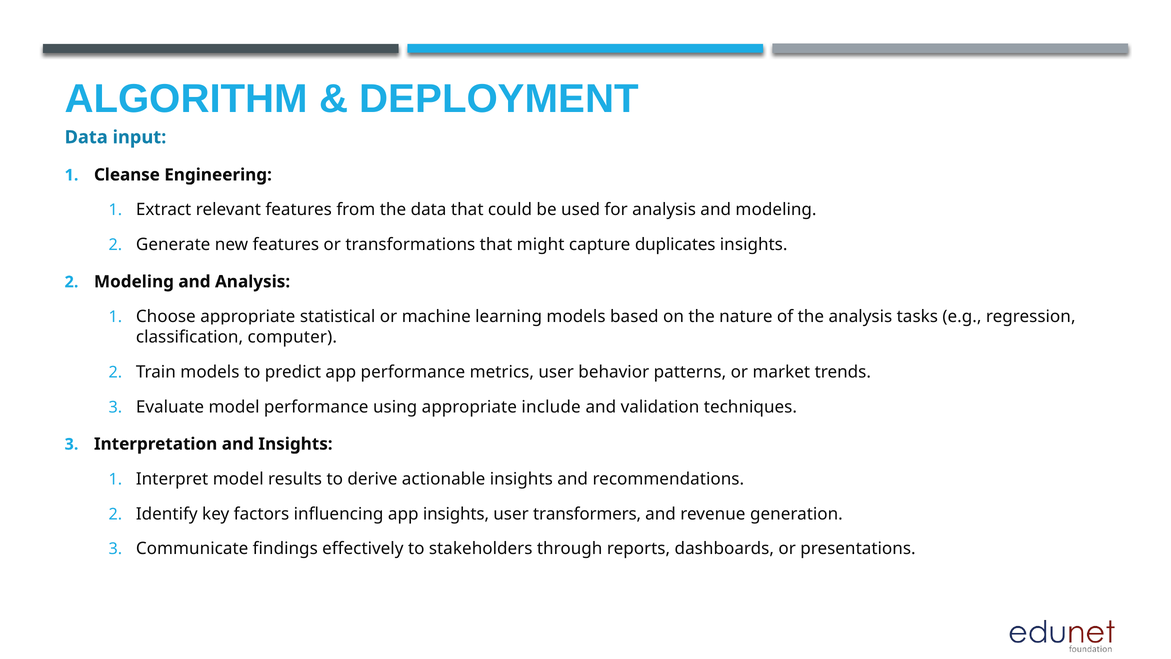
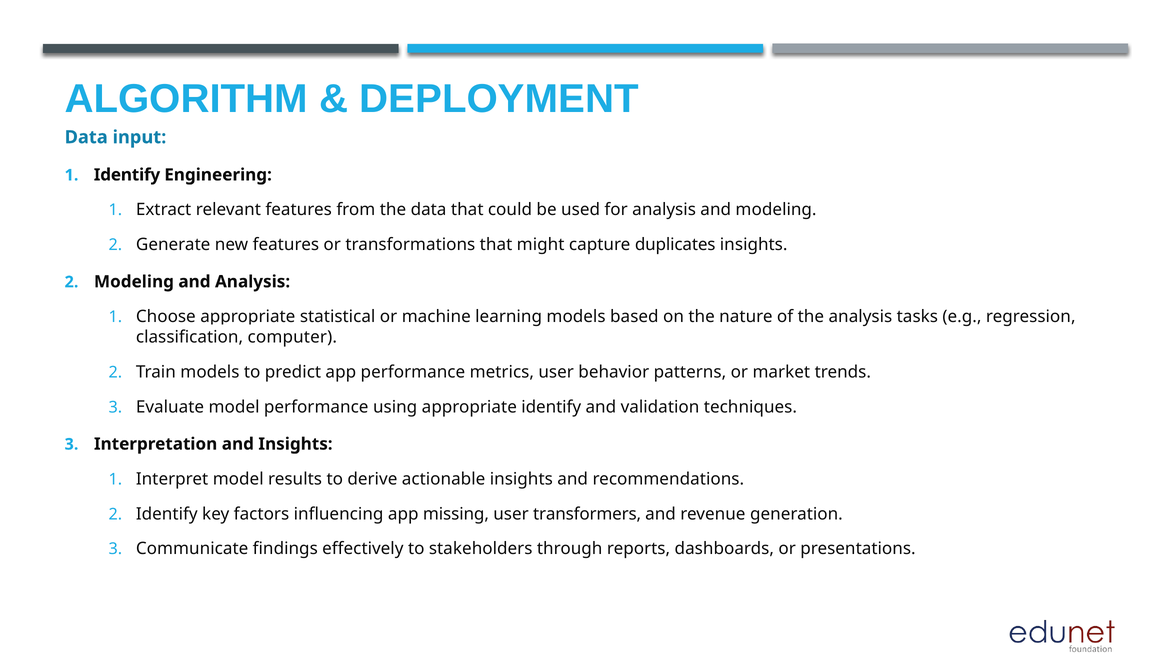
Cleanse: Cleanse -> Identify (127, 175)
appropriate include: include -> identify (551, 407)
app insights: insights -> missing (456, 514)
